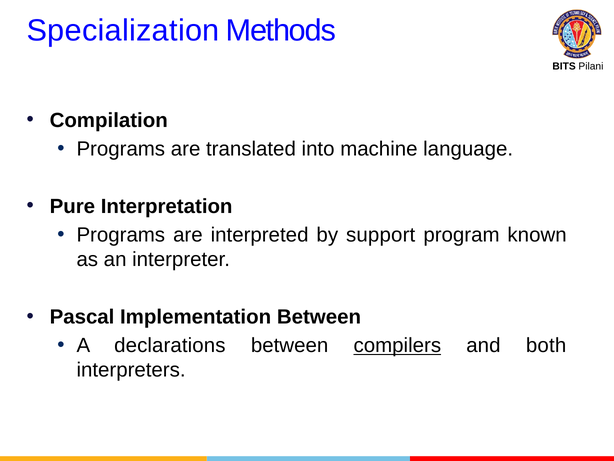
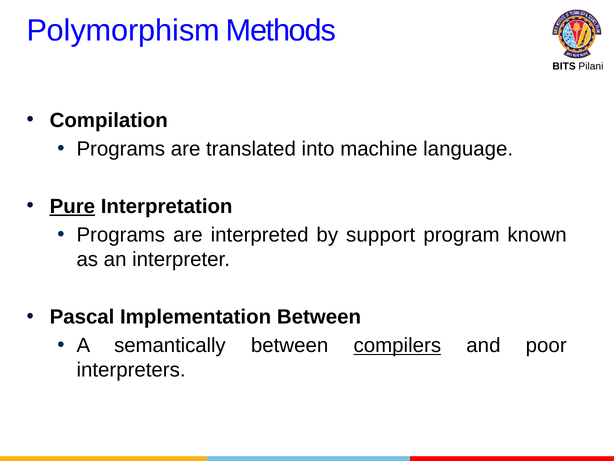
Specialization: Specialization -> Polymorphism (123, 31)
Pure underline: none -> present (72, 206)
declarations: declarations -> semantically (170, 345)
both: both -> poor (546, 345)
